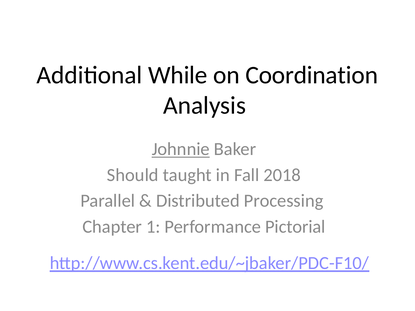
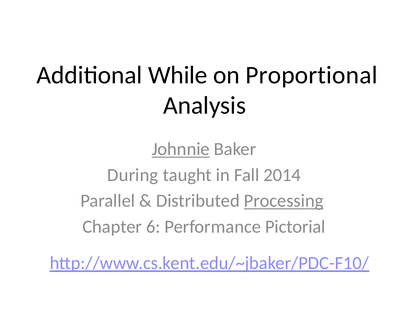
Coordination: Coordination -> Proportional (312, 75)
Should: Should -> During (133, 175)
2018: 2018 -> 2014 (282, 175)
Processing underline: none -> present (284, 201)
1: 1 -> 6 (153, 227)
